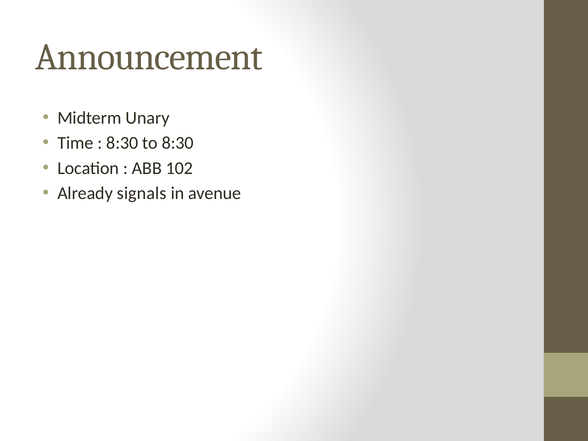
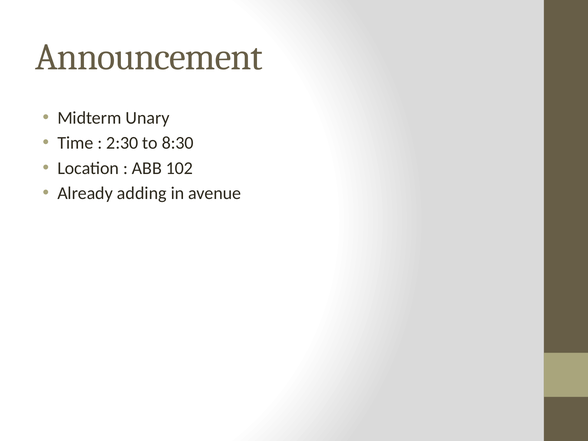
8:30: 8:30 -> 2:30 (122, 143)
signals: signals -> adding (142, 193)
